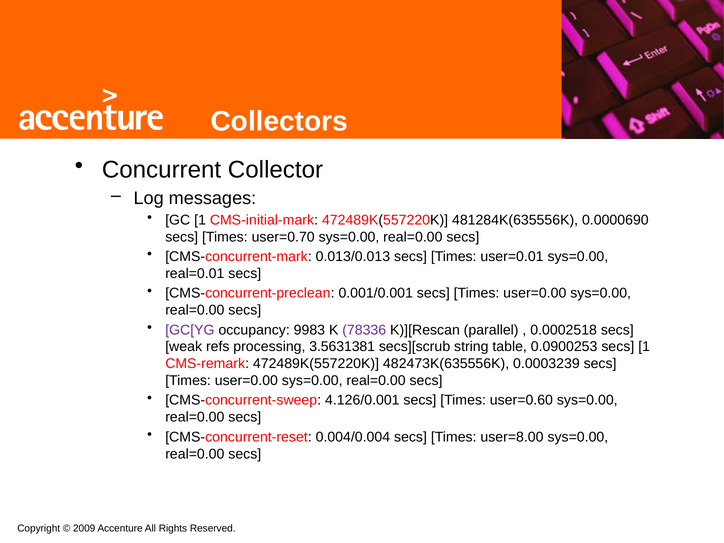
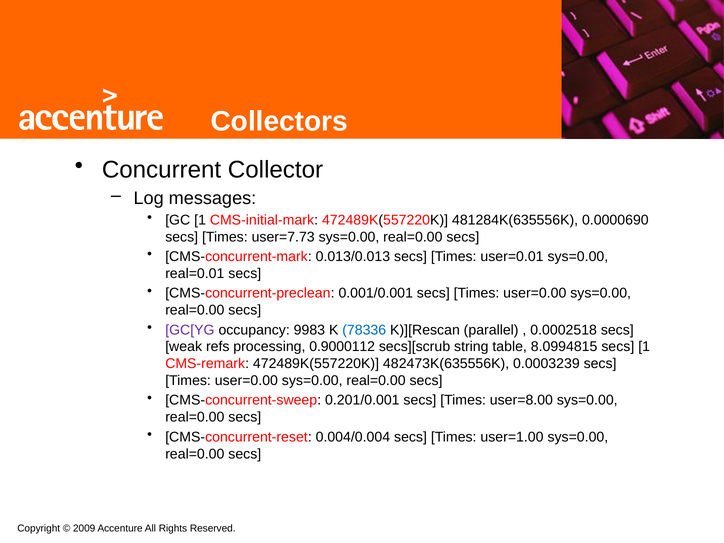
user=0.70: user=0.70 -> user=7.73 (283, 237)
78336 colour: purple -> blue (364, 330)
3.5631381: 3.5631381 -> 0.9000112 (342, 347)
0.0900253: 0.0900253 -> 8.0994815 (564, 347)
4.126/0.001: 4.126/0.001 -> 0.201/0.001 (362, 400)
user=0.60: user=0.60 -> user=8.00 (521, 400)
user=8.00: user=8.00 -> user=1.00 (512, 437)
